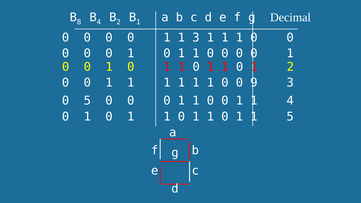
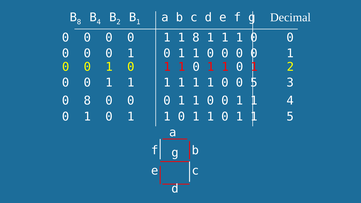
1 3: 3 -> 8 (196, 38)
0 9: 9 -> 5 (254, 83)
0 5: 5 -> 8 (87, 101)
